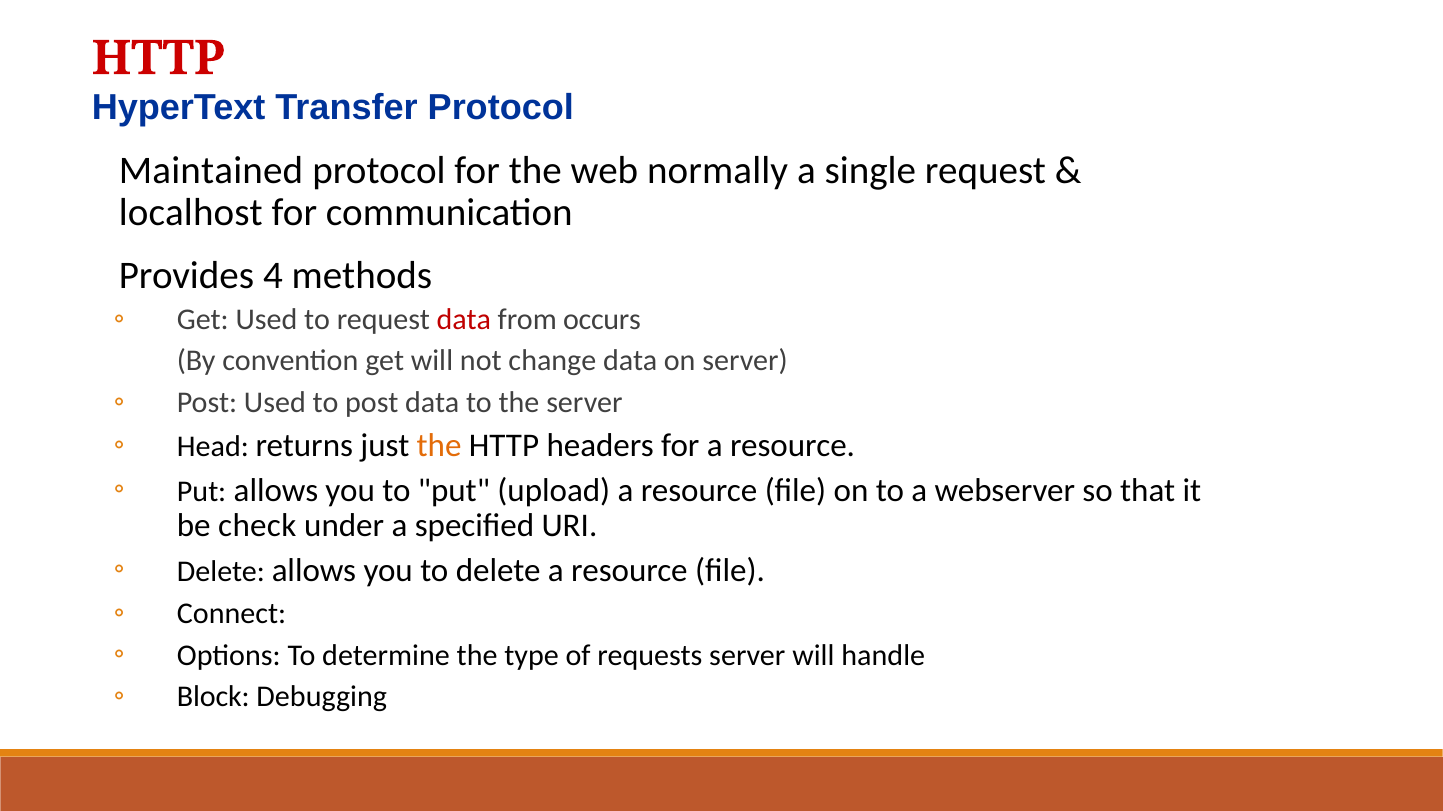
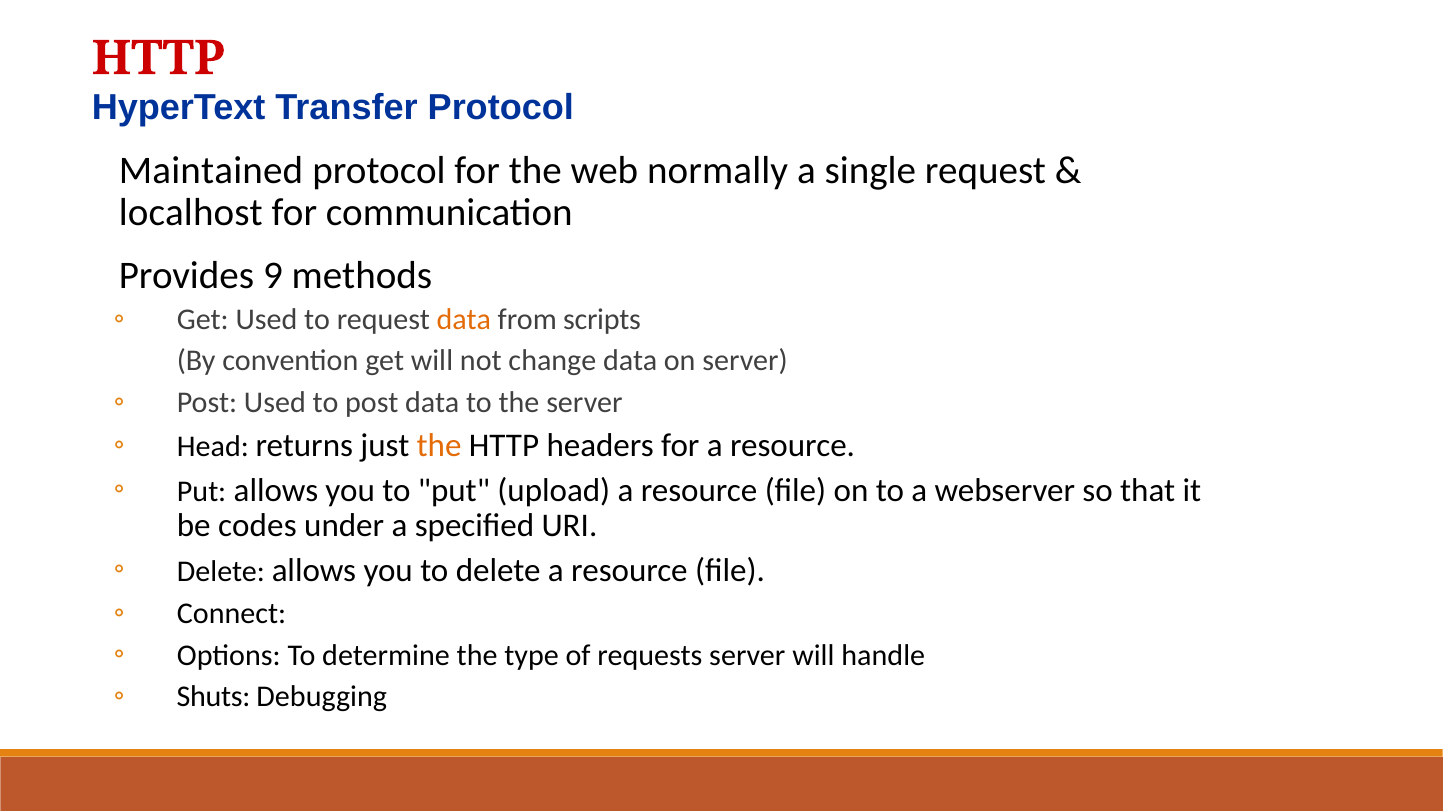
4: 4 -> 9 (273, 276)
data colour: red -> orange (464, 320)
occurs: occurs -> scripts (602, 320)
check: check -> codes (257, 526)
Block: Block -> Shuts (213, 697)
